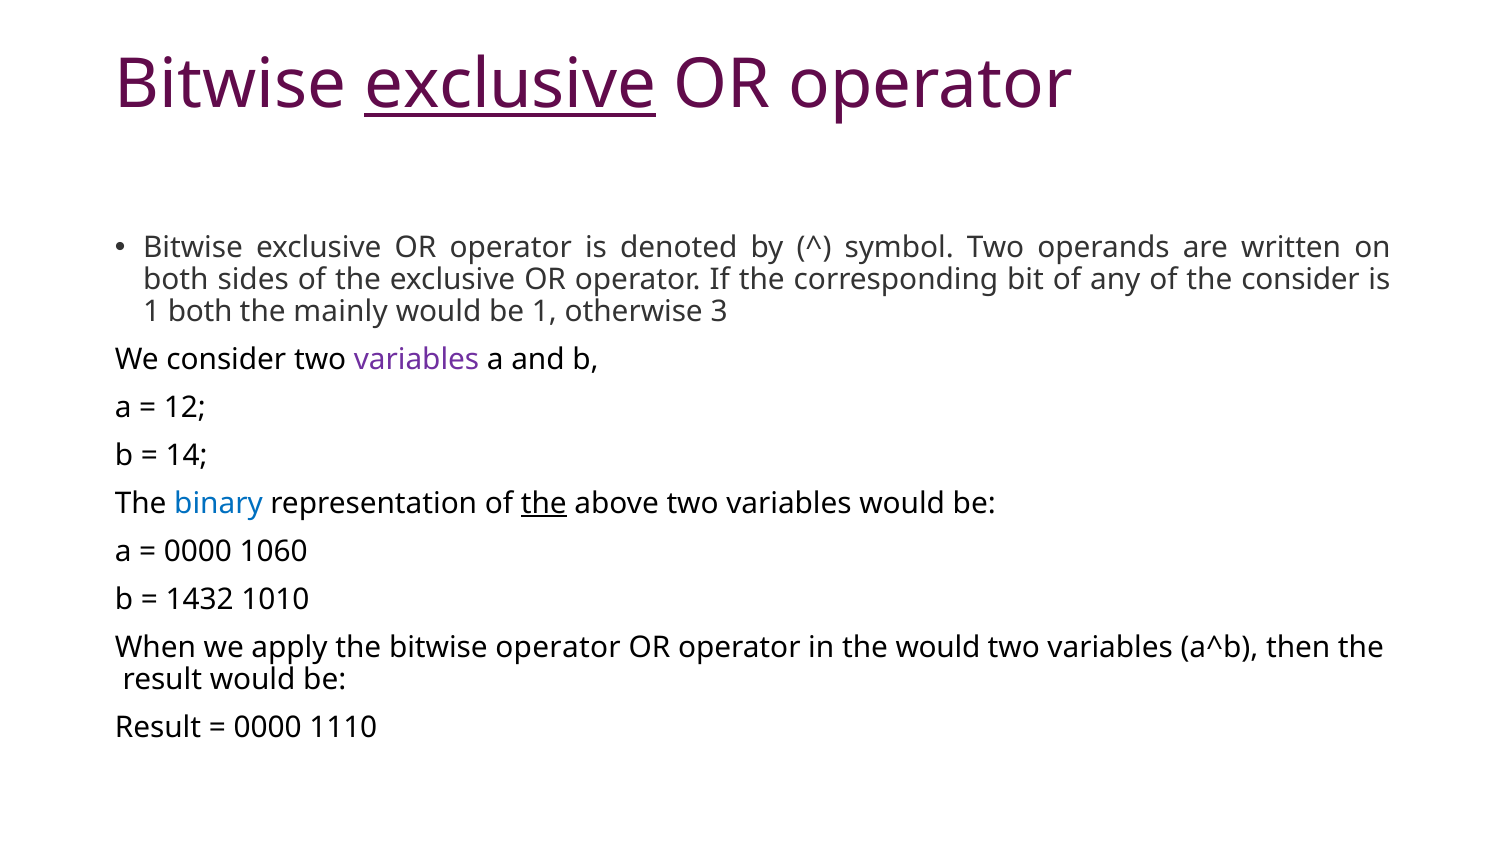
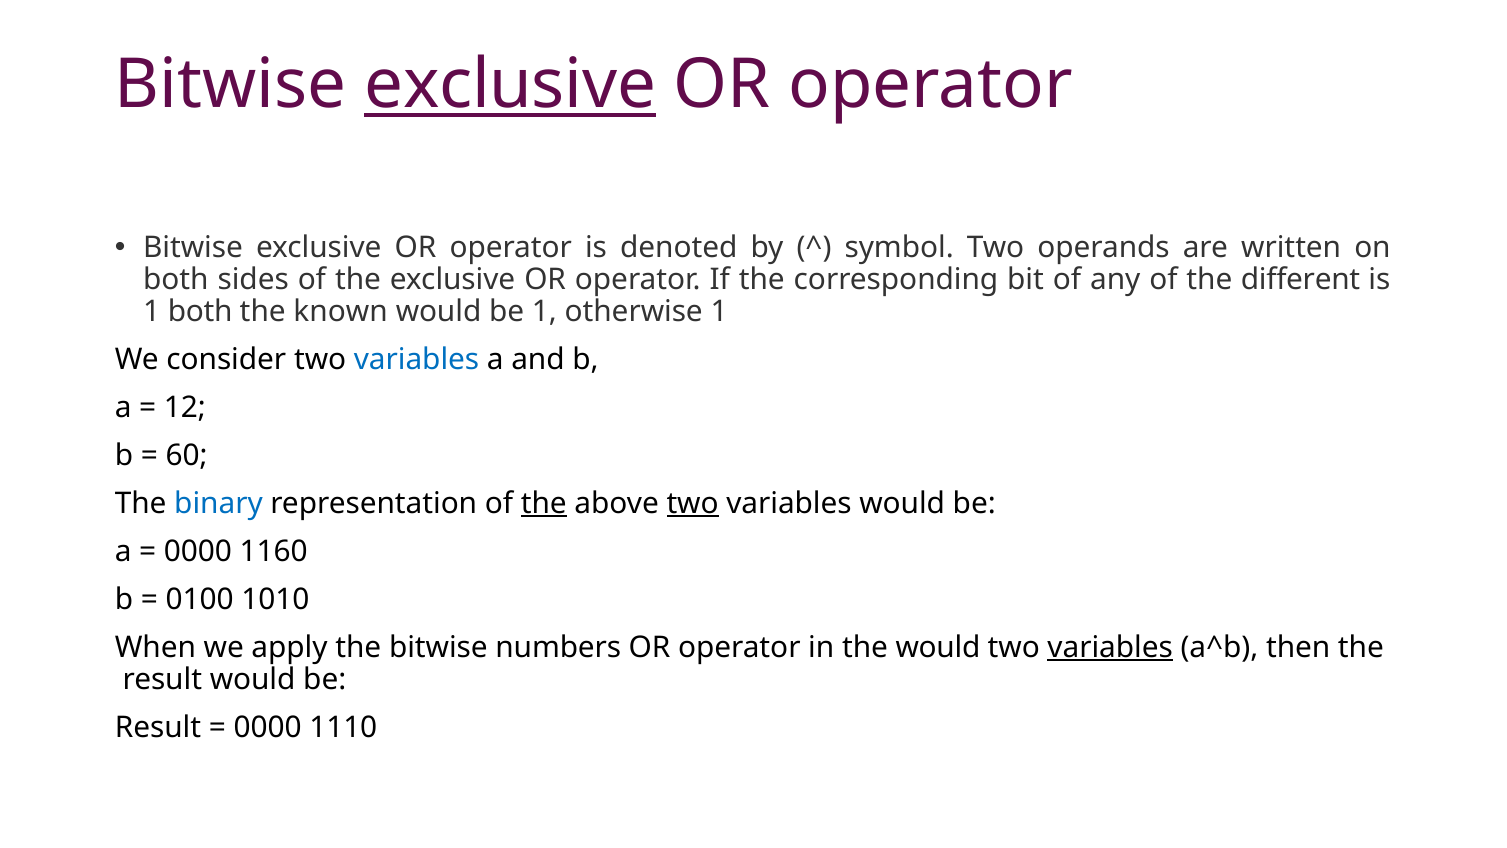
the consider: consider -> different (1301, 279)
mainly: mainly -> known (341, 312)
otherwise 3: 3 -> 1 (719, 312)
variables colour: purple -> blue (417, 360)
14: 14 -> 60 (187, 455)
two underline: none -> present (693, 503)
1060: 1060 -> 1160 (274, 551)
1432: 1432 -> 0100 (200, 599)
bitwise operator: operator -> numbers (558, 647)
variables underline: none -> present (1110, 647)
